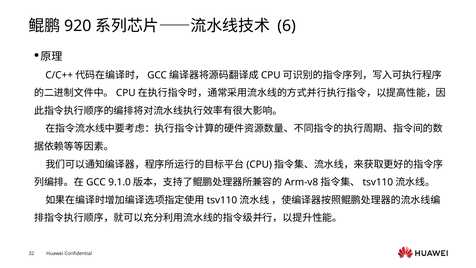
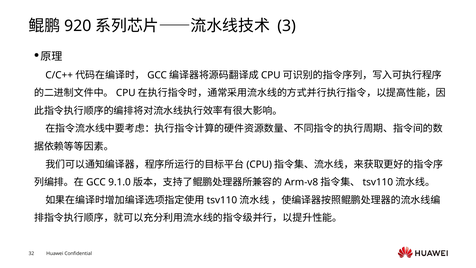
6: 6 -> 3 (287, 26)
